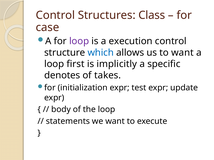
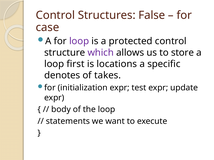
Class: Class -> False (152, 15)
execution: execution -> protected (131, 41)
which colour: blue -> purple (101, 53)
to want: want -> store (183, 53)
implicitly: implicitly -> locations (117, 64)
